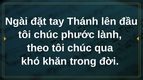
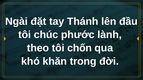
chúc: chúc -> chốn (80, 48)
